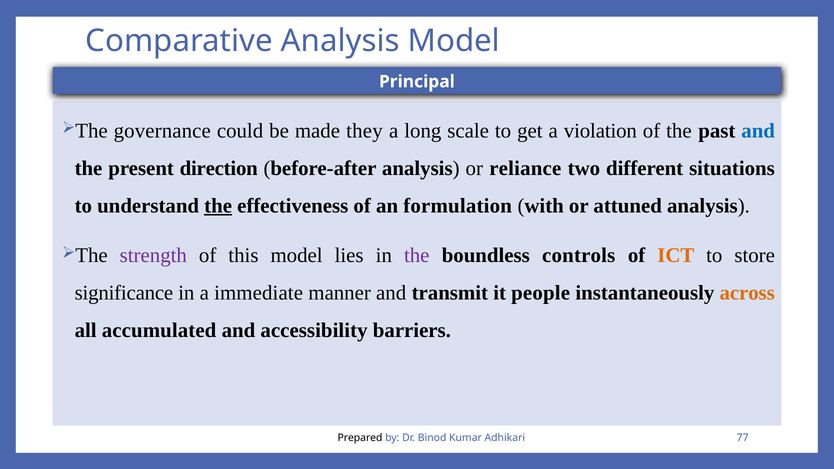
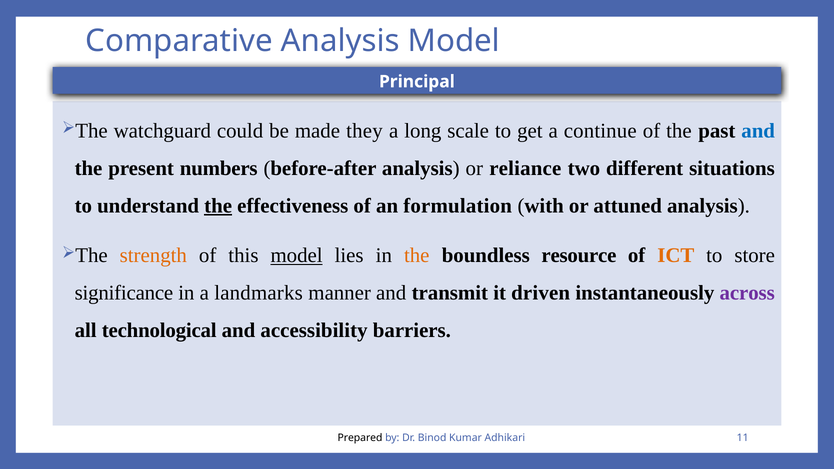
governance: governance -> watchguard (162, 131)
violation: violation -> continue (600, 131)
direction: direction -> numbers (219, 168)
strength colour: purple -> orange (153, 256)
model underline: none -> present (297, 256)
the colour: purple -> orange (417, 256)
controls: controls -> resource (579, 256)
immediate: immediate -> landmarks (259, 293)
people: people -> driven (541, 293)
across colour: orange -> purple (747, 293)
accumulated: accumulated -> technological (159, 331)
77: 77 -> 11 (743, 438)
